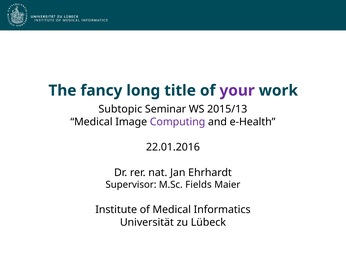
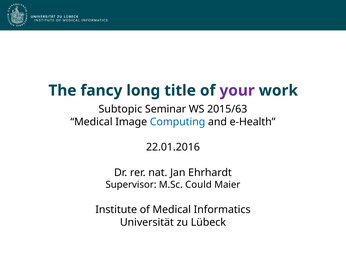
2015/13: 2015/13 -> 2015/63 (227, 109)
Computing colour: purple -> blue (178, 122)
Fields: Fields -> Could (198, 184)
